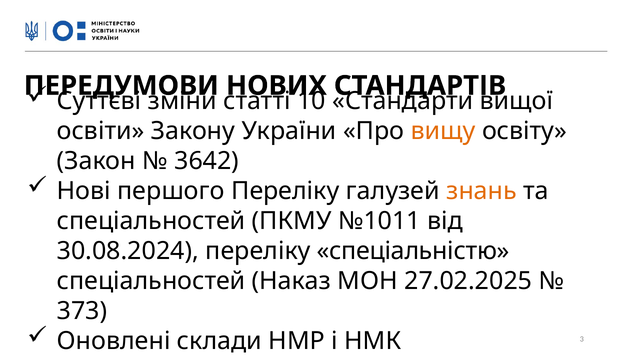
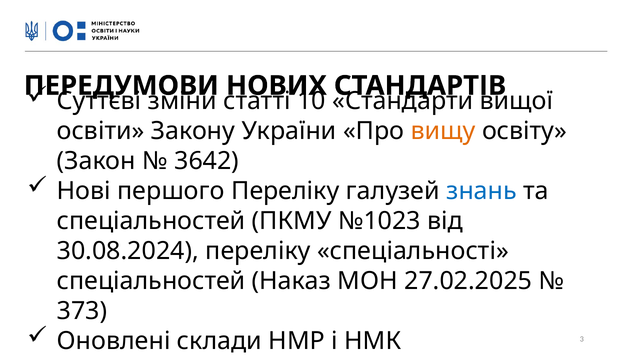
знань colour: orange -> blue (482, 191)
№1011: №1011 -> №1023 (379, 221)
спеціальністю: спеціальністю -> спеціальності (413, 251)
